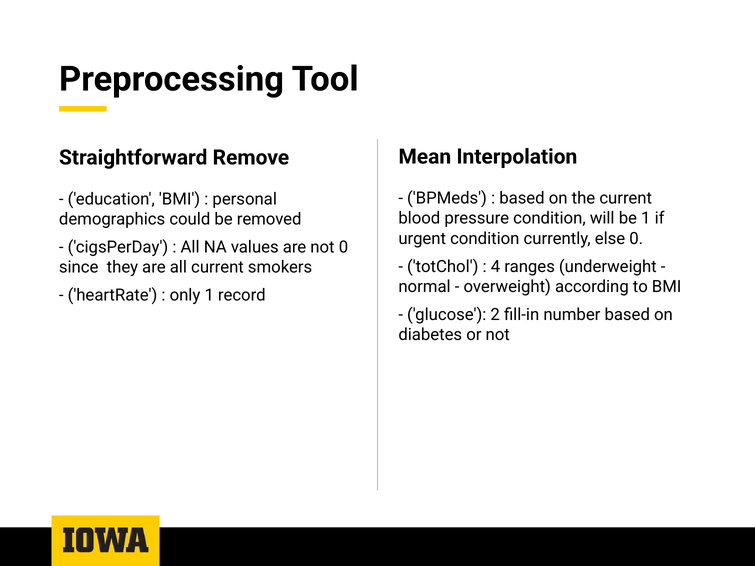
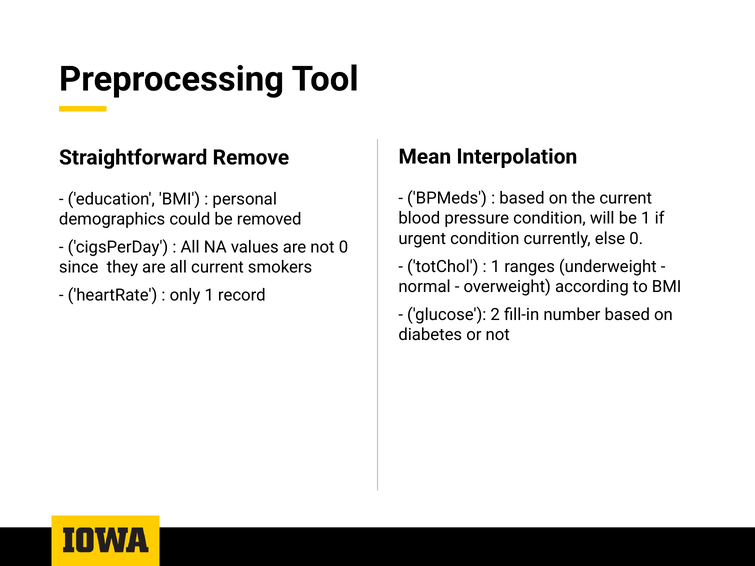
4: 4 -> 1 (495, 267)
